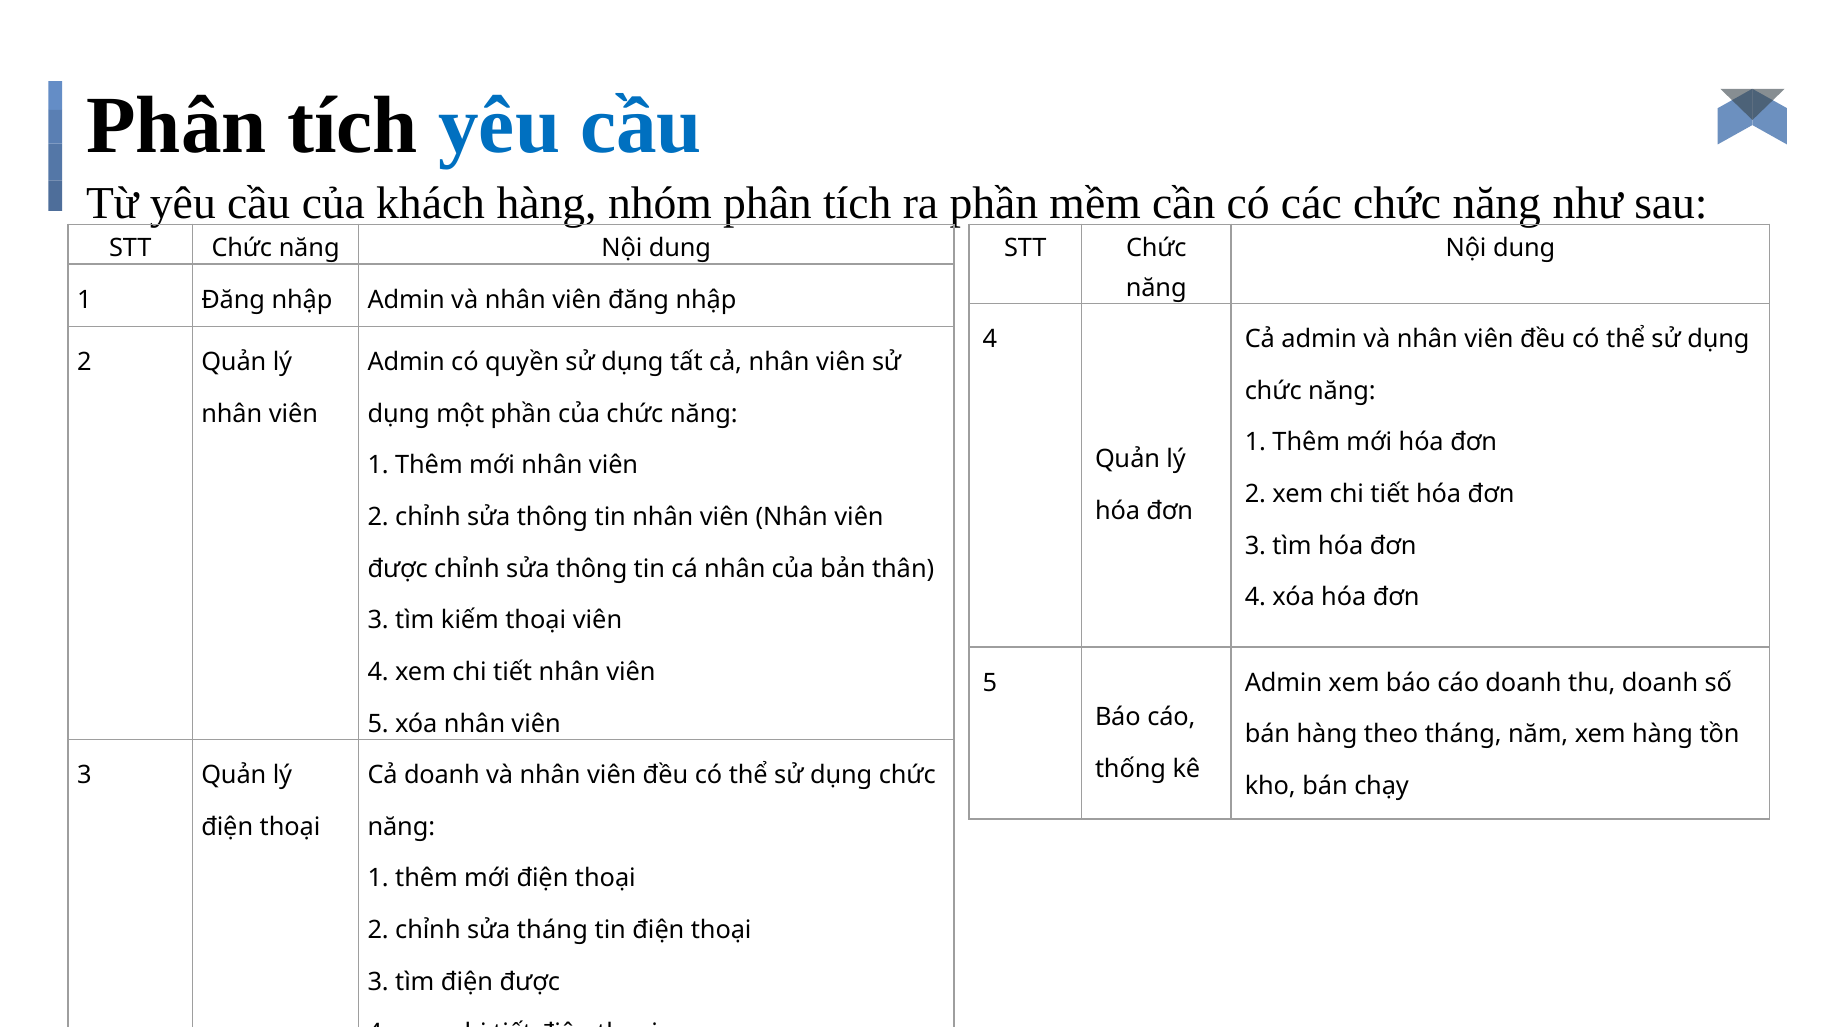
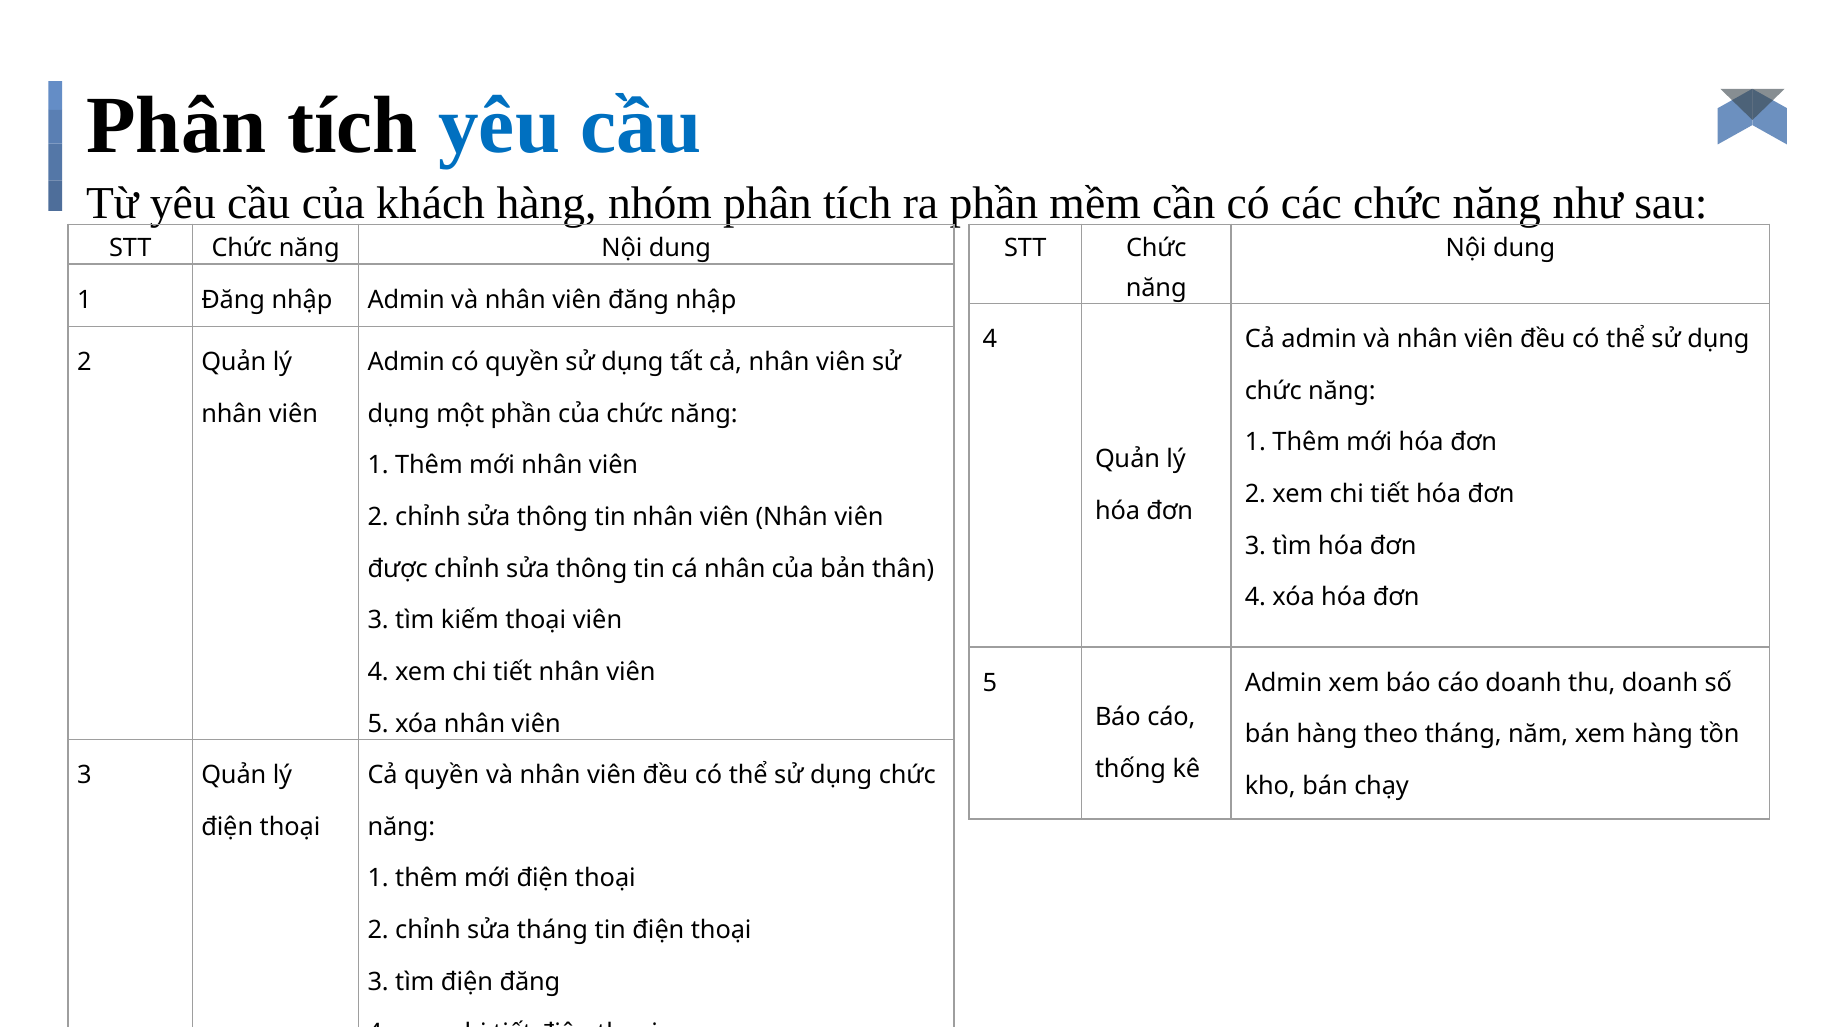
Cả doanh: doanh -> quyền (442, 775)
điện được: được -> đăng (530, 981)
